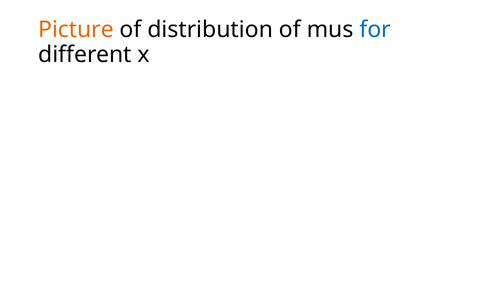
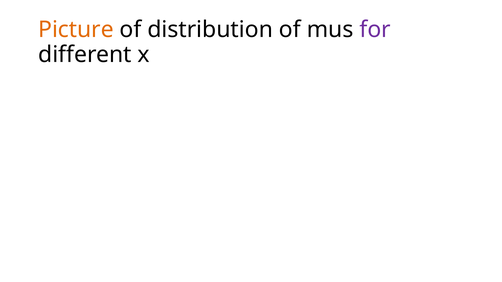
for colour: blue -> purple (375, 30)
